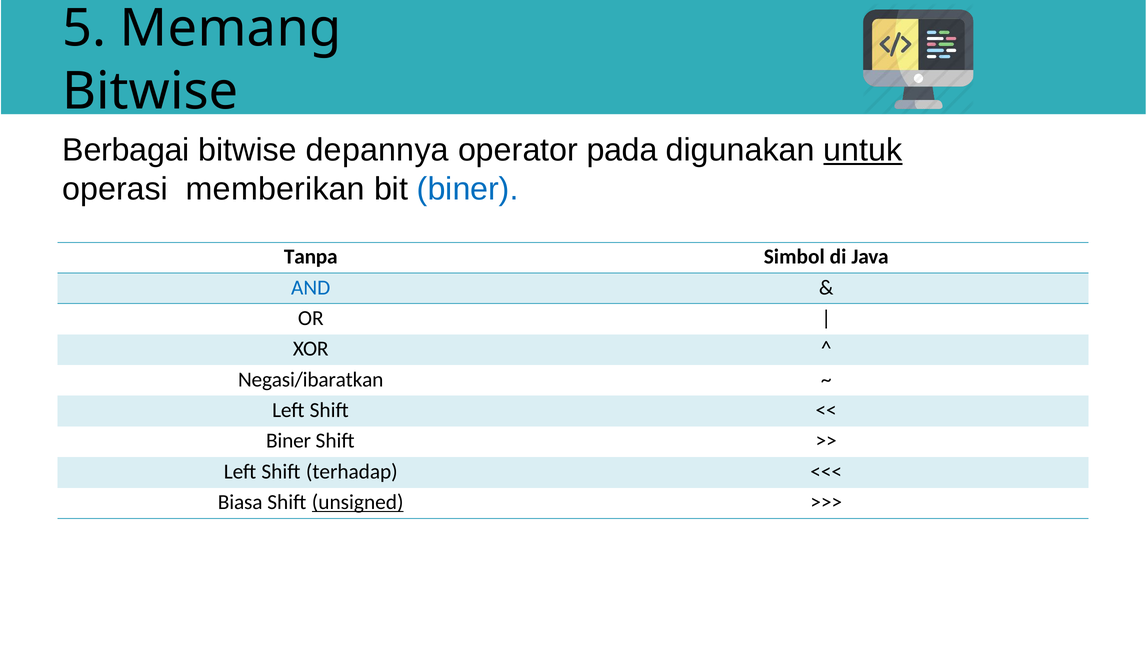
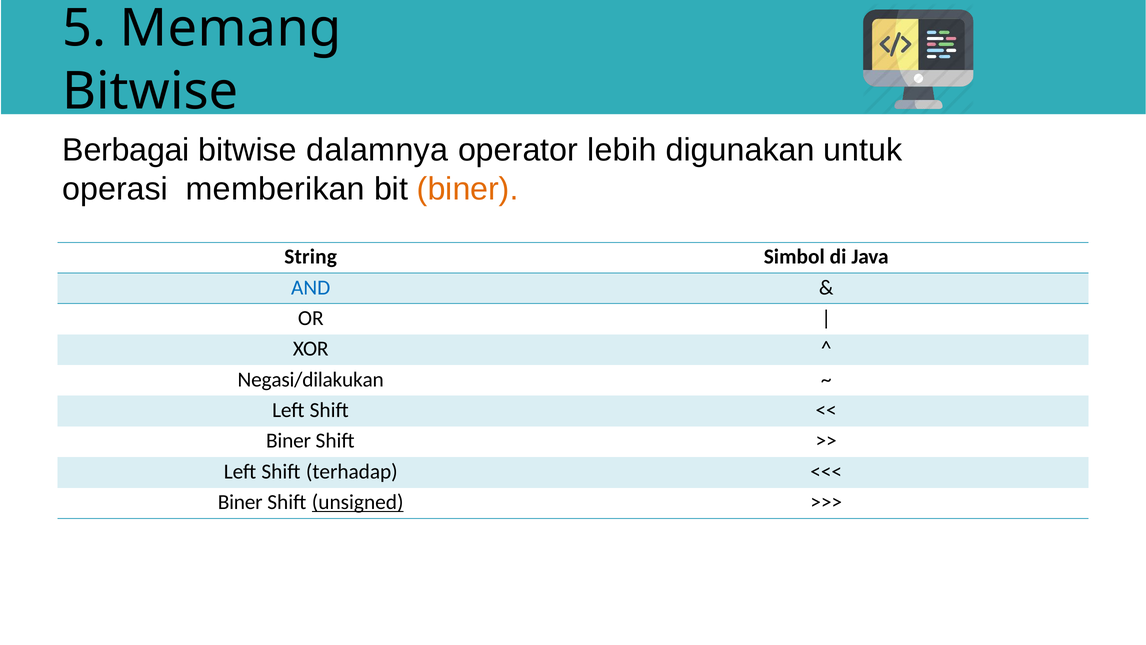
depannya: depannya -> dalamnya (377, 150)
pada: pada -> lebih (622, 150)
untuk underline: present -> none (863, 150)
biner colour: blue -> orange (468, 189)
Tanpa: Tanpa -> String (311, 257)
Negasi/ibaratkan: Negasi/ibaratkan -> Negasi/dilakukan (311, 379)
Biasa: Biasa -> Biner (240, 502)
